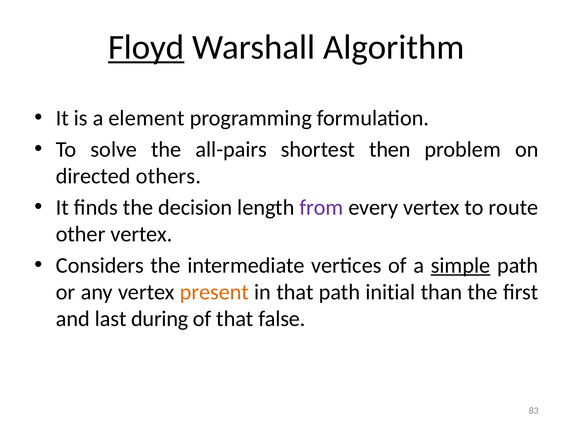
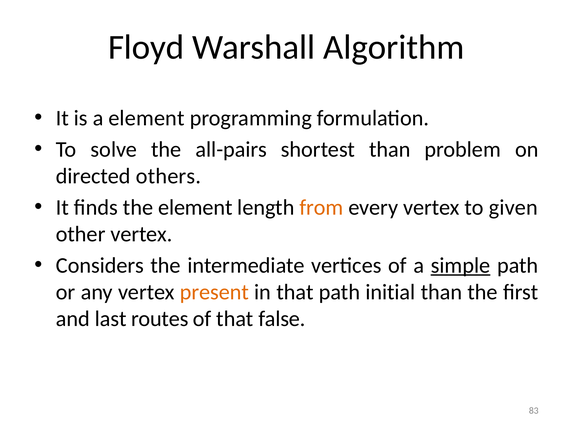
Floyd underline: present -> none (146, 47)
shortest then: then -> than (390, 149)
the decision: decision -> element (195, 207)
from colour: purple -> orange (321, 207)
route: route -> given (513, 207)
during: during -> routes (160, 319)
